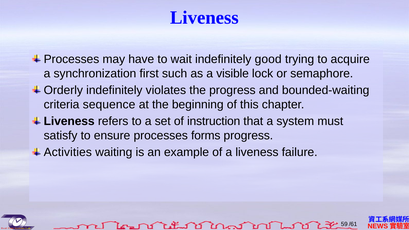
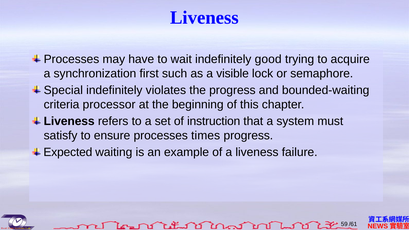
Orderly: Orderly -> Special (63, 90)
sequence: sequence -> processor (109, 105)
forms: forms -> times (206, 136)
Activities: Activities -> Expected (68, 152)
